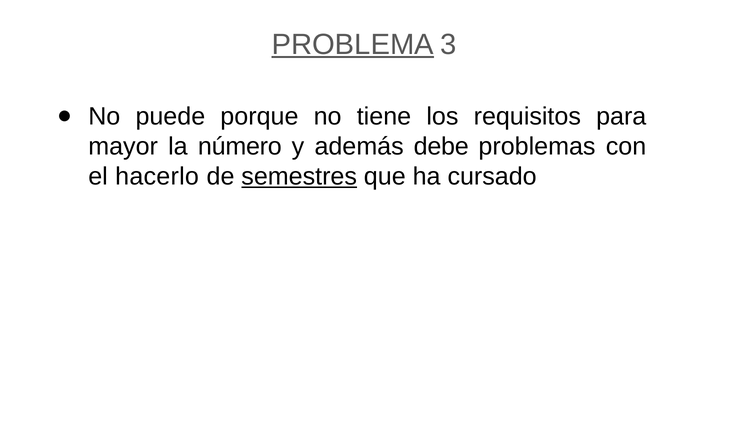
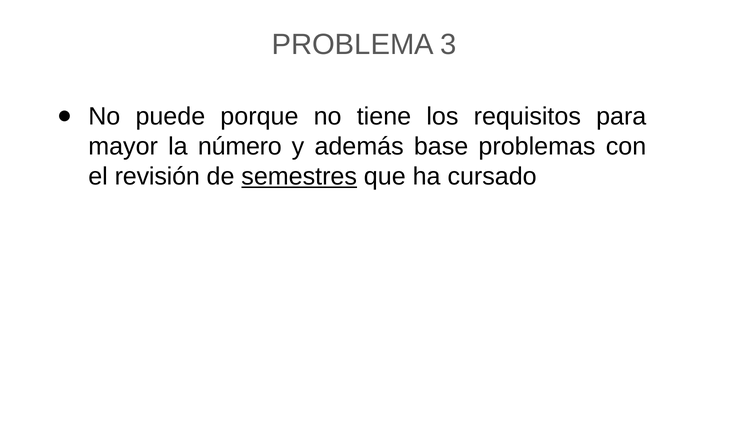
PROBLEMA underline: present -> none (353, 44)
debe: debe -> base (441, 146)
hacerlo: hacerlo -> revisión (157, 177)
